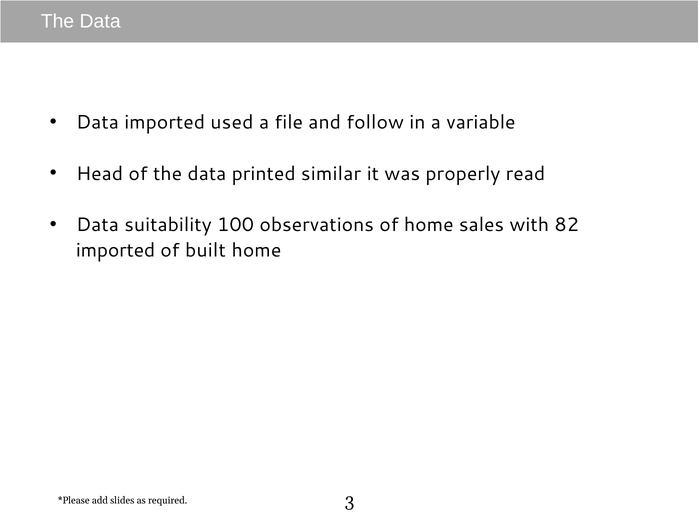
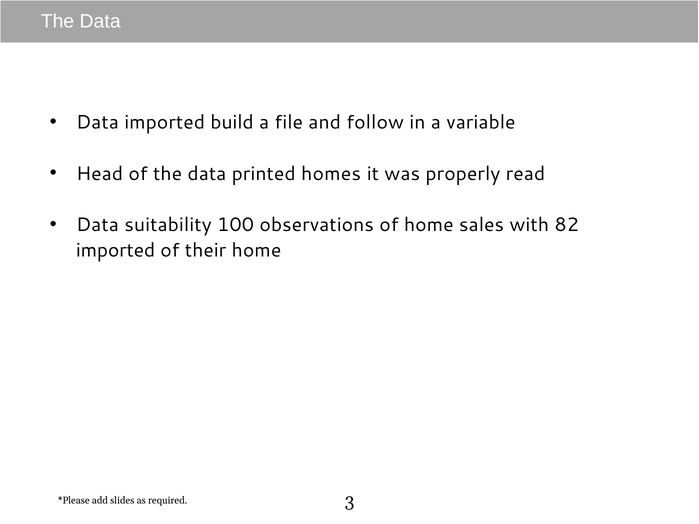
used: used -> build (232, 122)
similar: similar -> homes (331, 174)
built: built -> their (206, 251)
